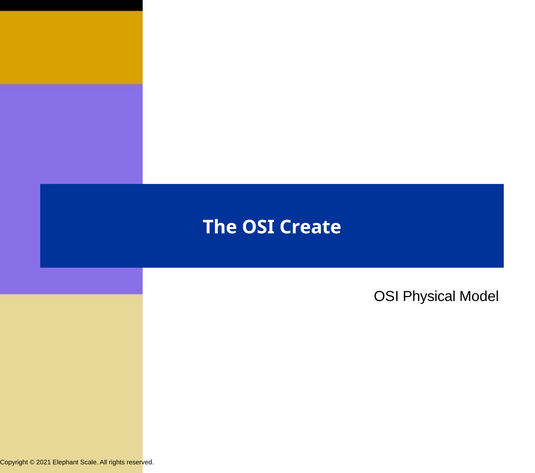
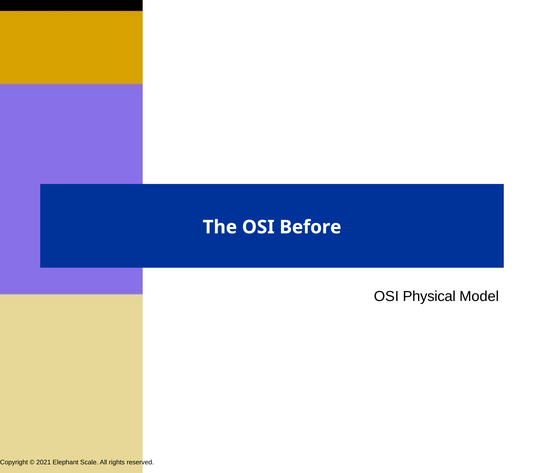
Create: Create -> Before (310, 227)
